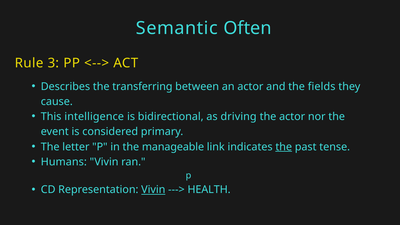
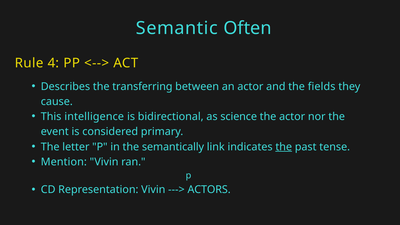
3: 3 -> 4 (53, 63)
driving: driving -> science (239, 117)
manageable: manageable -> semantically (173, 147)
Humans: Humans -> Mention (64, 162)
Vivin underline: present -> none (153, 190)
HEALTH: HEALTH -> ACTORS (209, 190)
